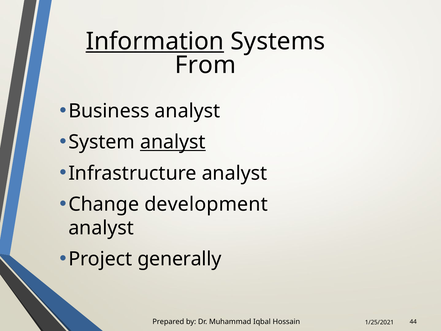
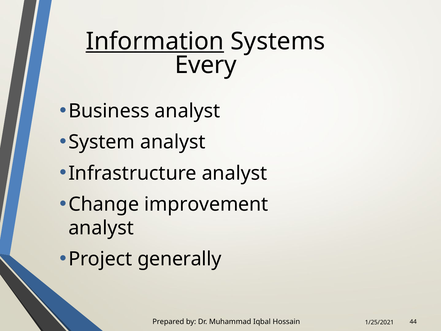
From: From -> Every (206, 65)
analyst underline: present -> none (173, 142)
development: development -> improvement (206, 204)
